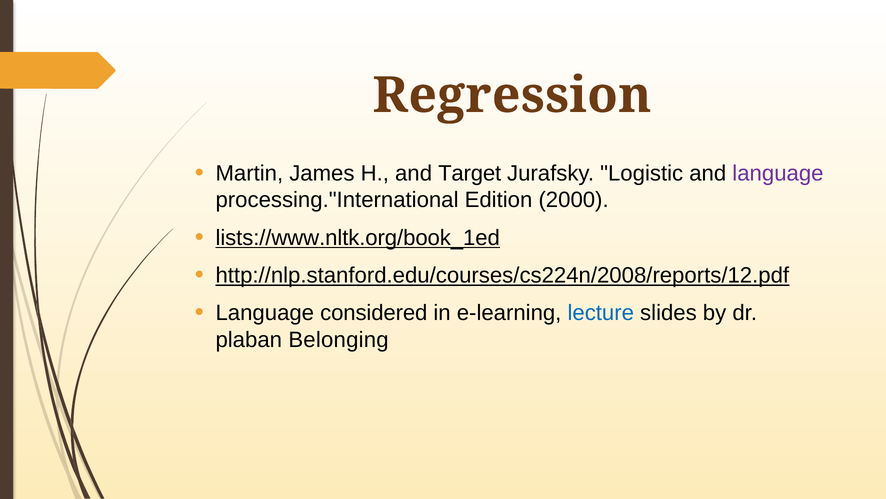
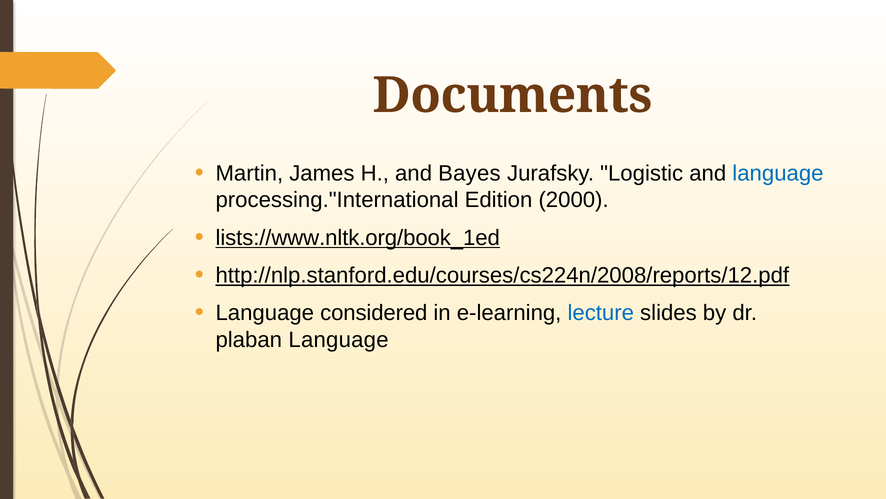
Regression: Regression -> Documents (512, 95)
Target: Target -> Bayes (469, 173)
language colour: purple -> blue (778, 173)
plaban Belonging: Belonging -> Language (339, 339)
